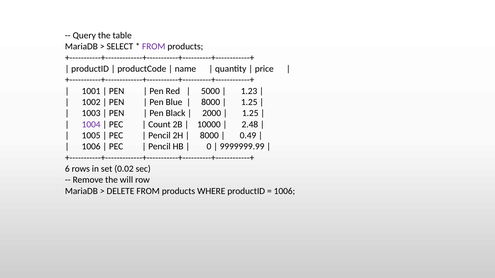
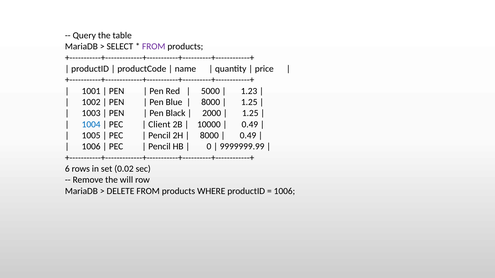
1004 colour: purple -> blue (91, 125)
Count: Count -> Client (159, 125)
2.48: 2.48 -> 0.49 (250, 125)
